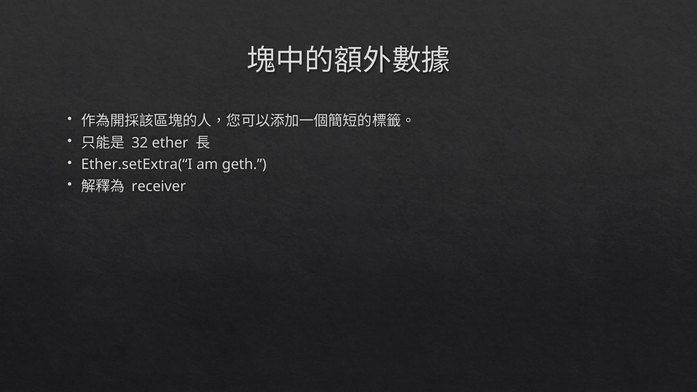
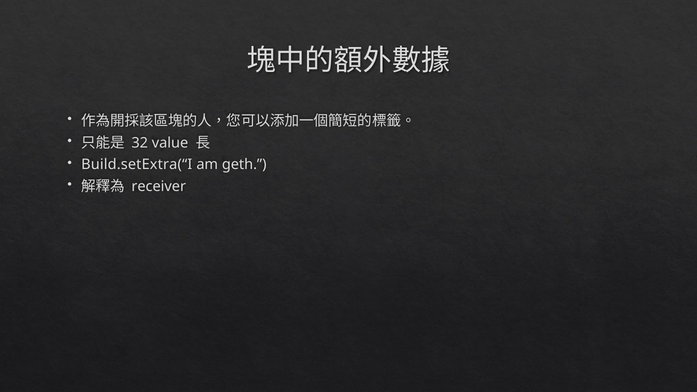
ether: ether -> value (170, 143)
Ether.setExtra(“I: Ether.setExtra(“I -> Build.setExtra(“I (137, 165)
